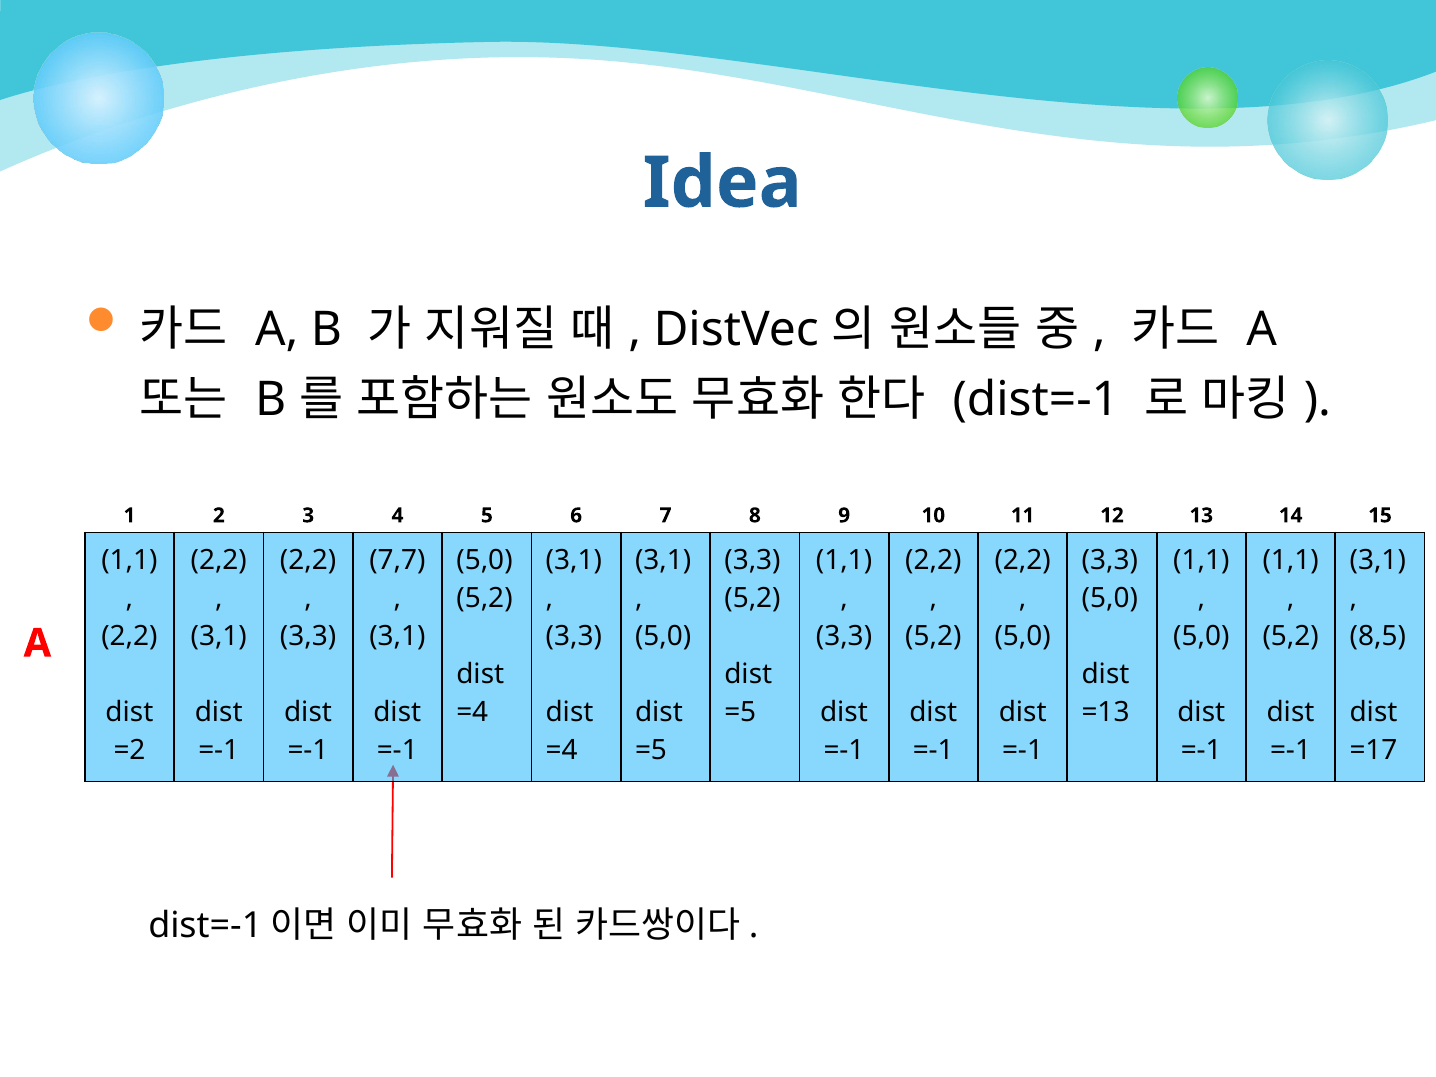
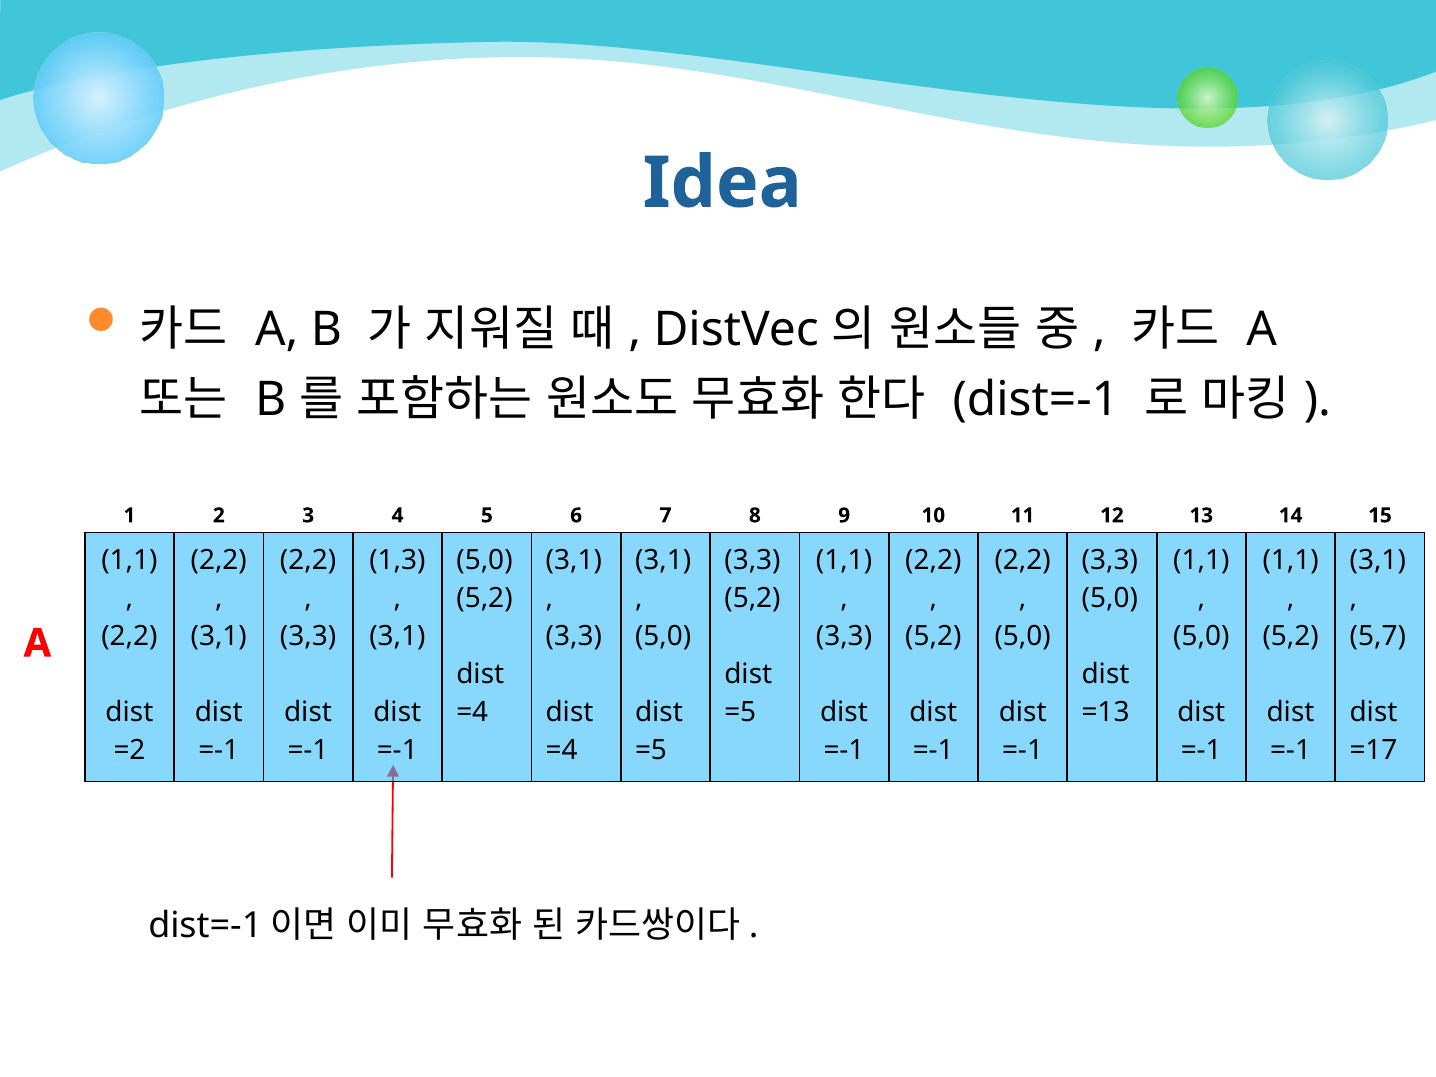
7,7: 7,7 -> 1,3 (397, 560)
8,5: 8,5 -> 5,7 (1378, 636)
